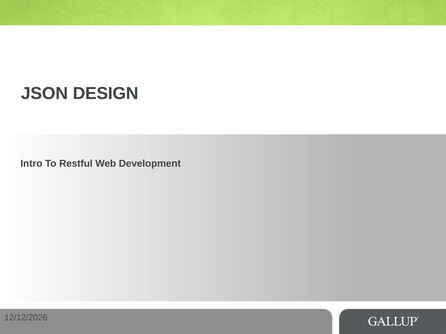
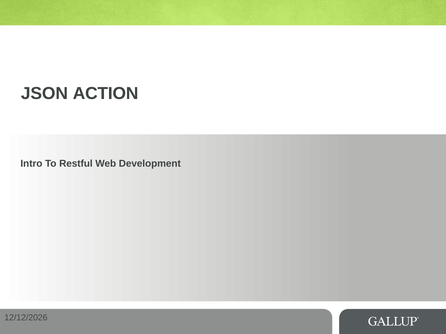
DESIGN: DESIGN -> ACTION (106, 94)
